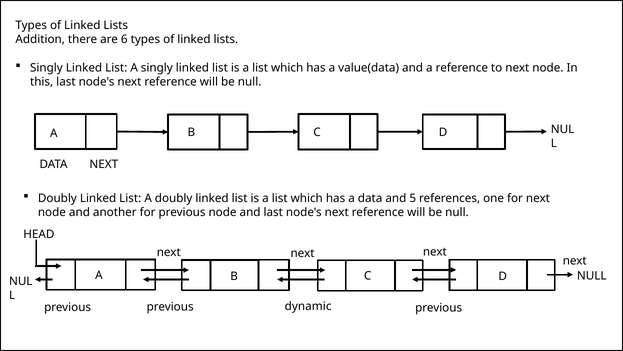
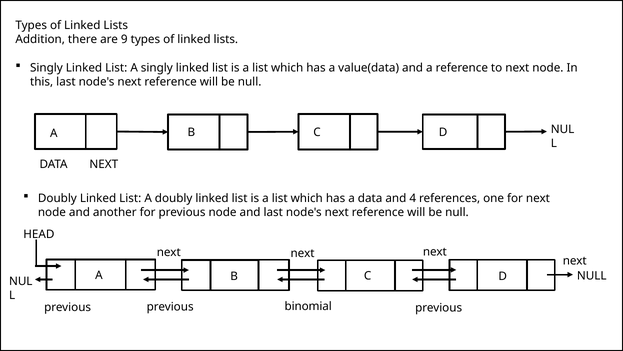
6: 6 -> 9 (124, 40)
5: 5 -> 4 (413, 198)
dynamic: dynamic -> binomial (308, 306)
